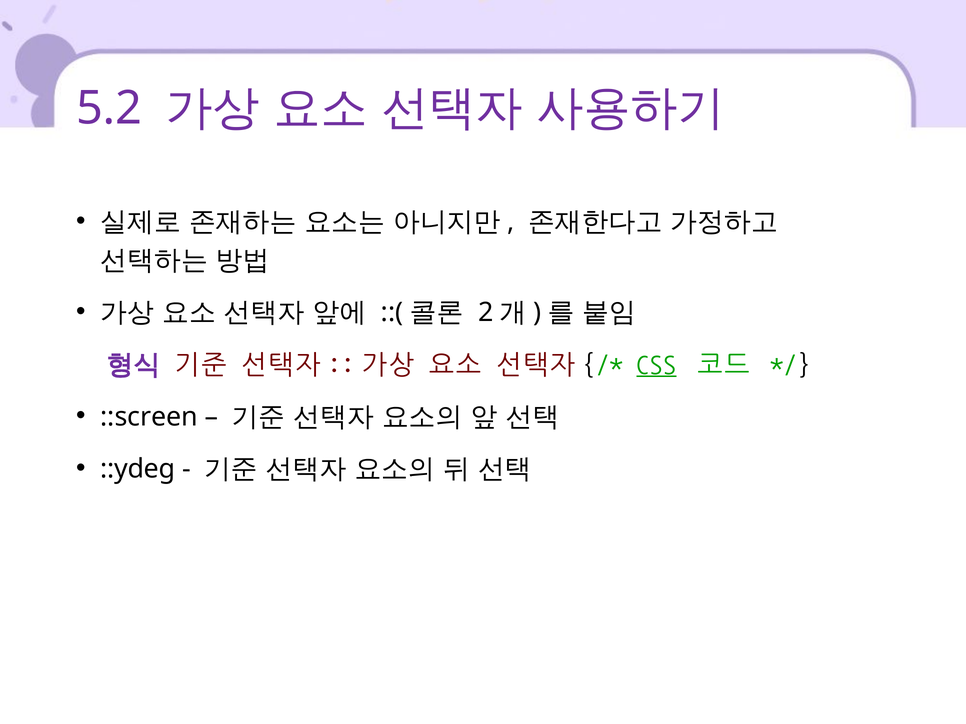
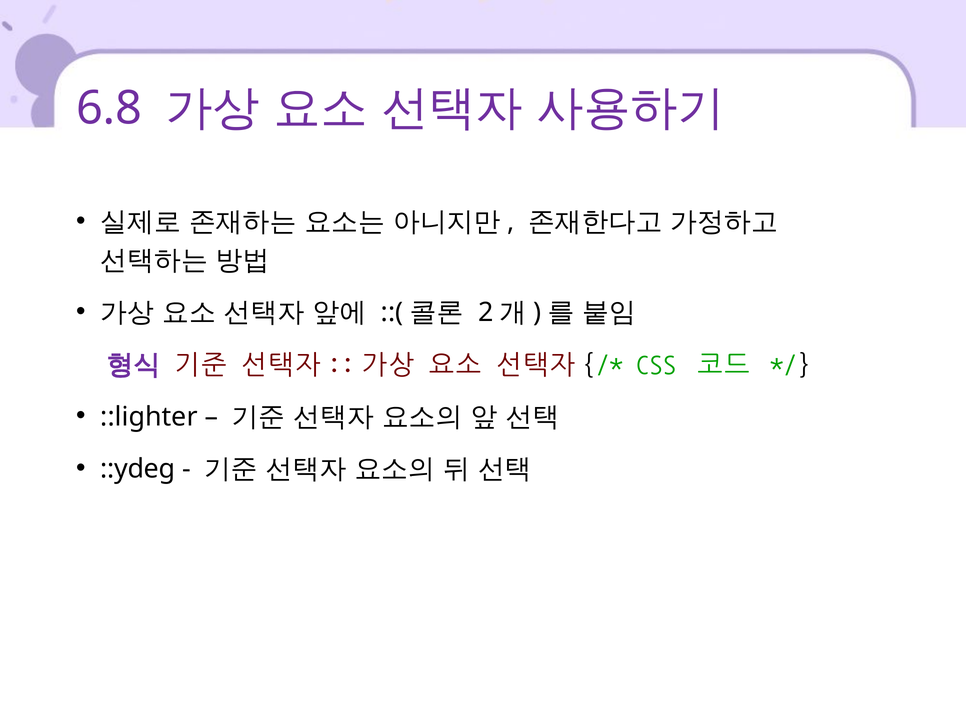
5.2: 5.2 -> 6.8 (109, 108)
CSS underline: present -> none (657, 365)
::screen: ::screen -> ::lighter (149, 417)
